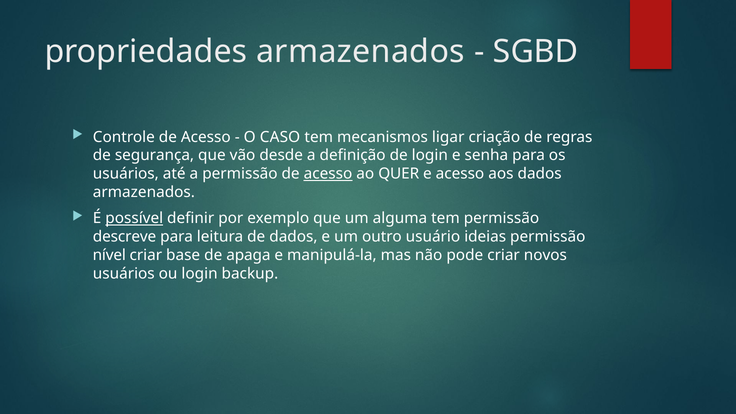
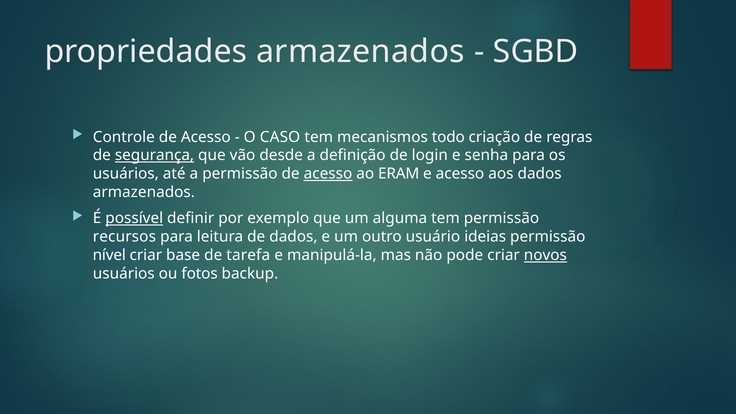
ligar: ligar -> todo (448, 137)
segurança underline: none -> present (155, 155)
QUER: QUER -> ERAM (399, 174)
descreve: descreve -> recursos (124, 237)
apaga: apaga -> tarefa (248, 255)
novos underline: none -> present (545, 255)
ou login: login -> fotos (200, 274)
